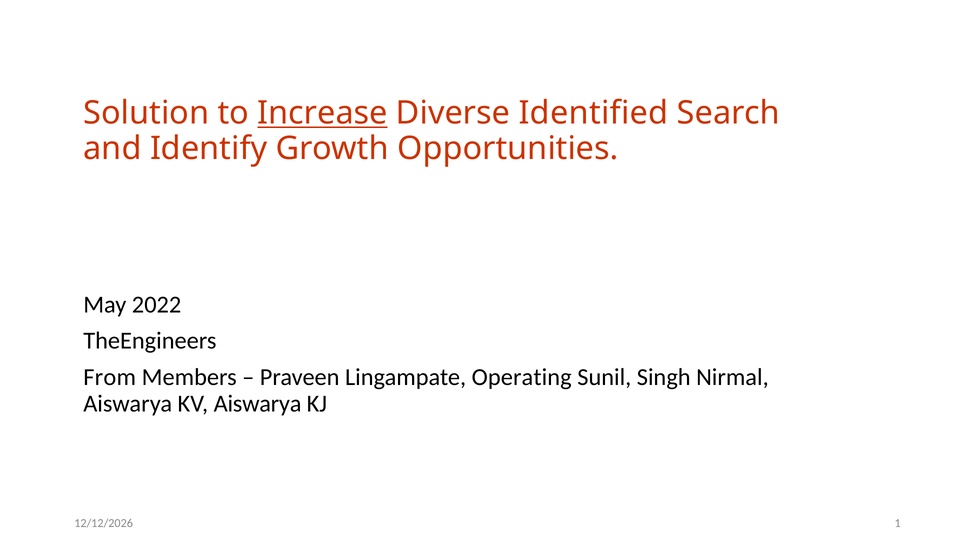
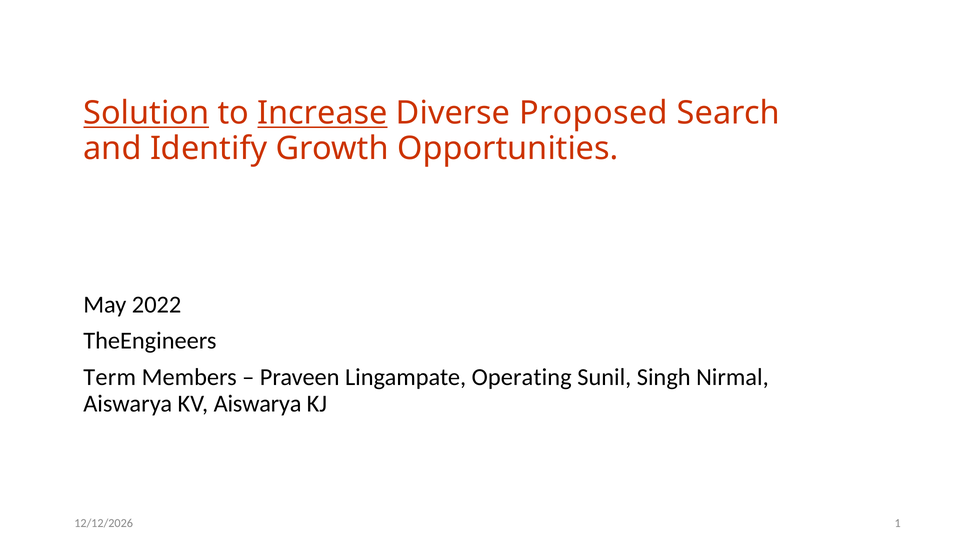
Solution underline: none -> present (146, 113)
Identified: Identified -> Proposed (593, 113)
From: From -> Term (110, 378)
